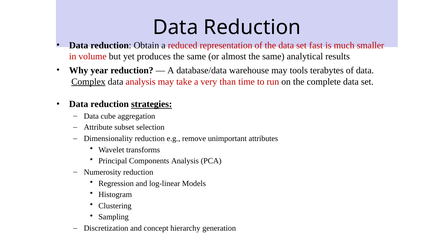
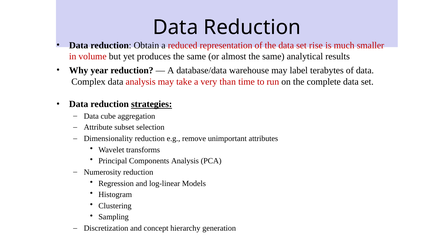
fast: fast -> rise (316, 45)
tools: tools -> label (299, 71)
Complex underline: present -> none (88, 82)
